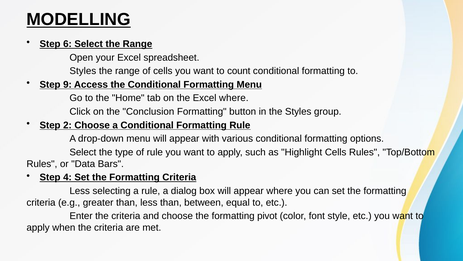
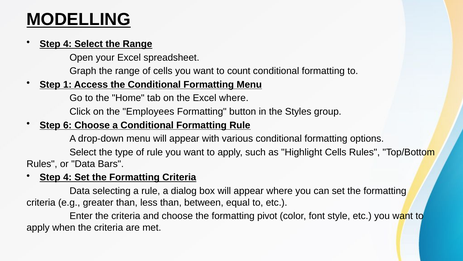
6: 6 -> 4 (67, 44)
Styles: Styles -> Graph (83, 71)
9: 9 -> 1 (67, 84)
Conclusion: Conclusion -> Employees (148, 111)
2: 2 -> 6 (67, 125)
Less: Less -> Data (80, 191)
